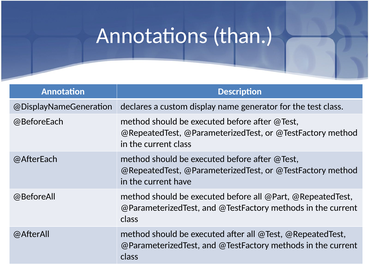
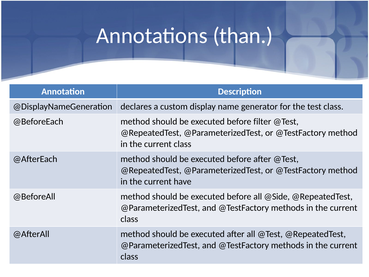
after: after -> filter (262, 121)
@Part: @Part -> @Side (277, 196)
